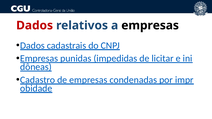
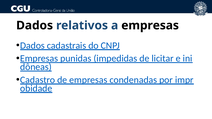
Dados colour: red -> black (35, 25)
